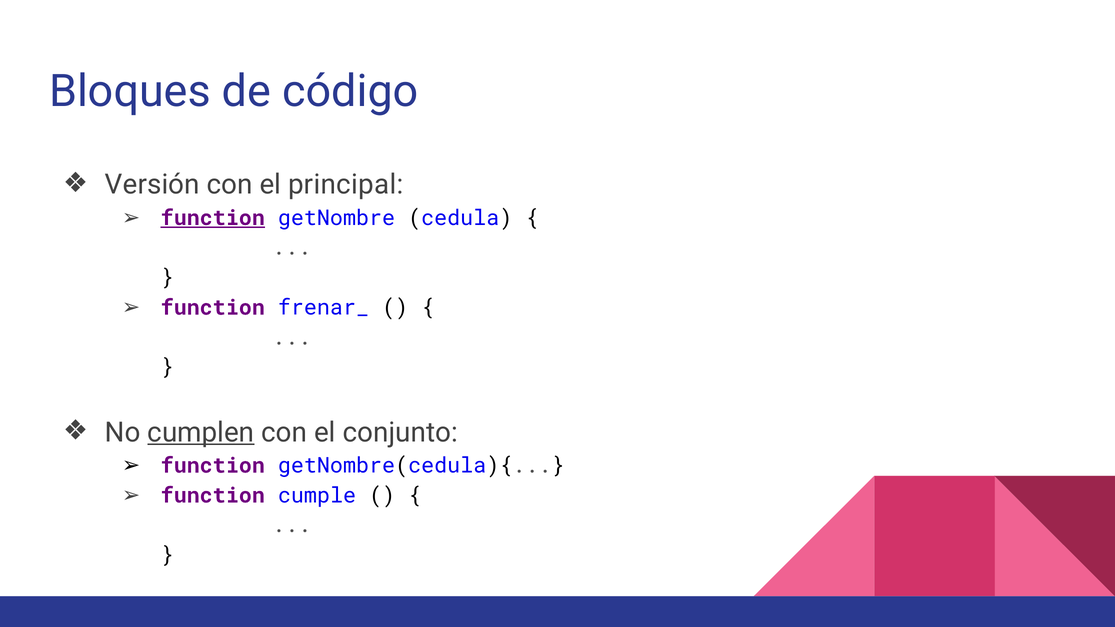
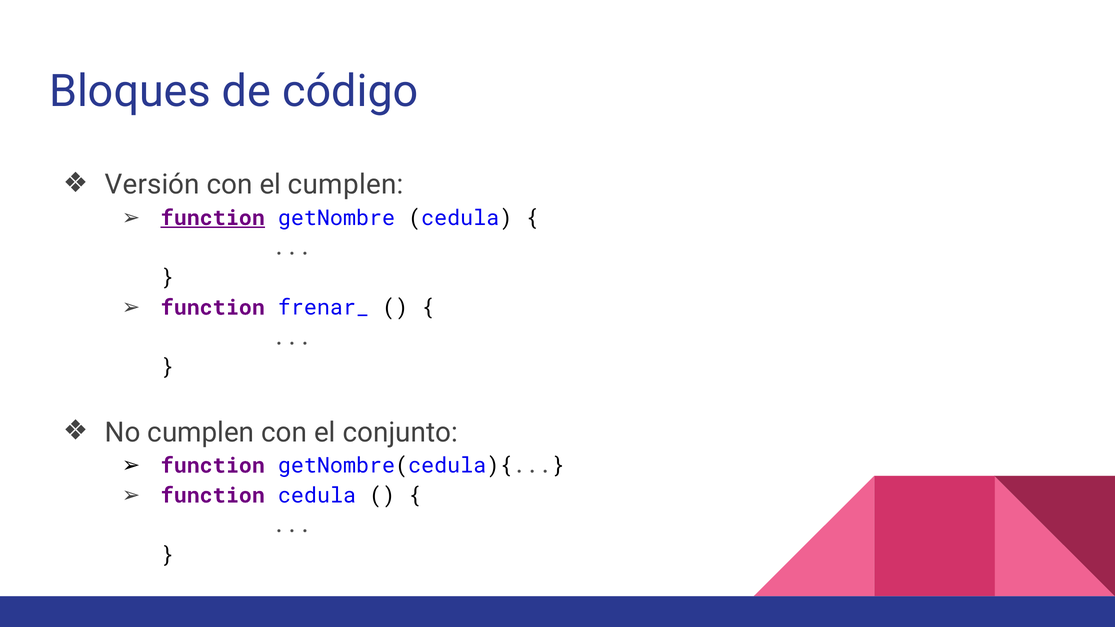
el principal: principal -> cumplen (346, 185)
cumplen underline: present -> none (201, 432)
function cumple: cumple -> cedula (317, 496)
